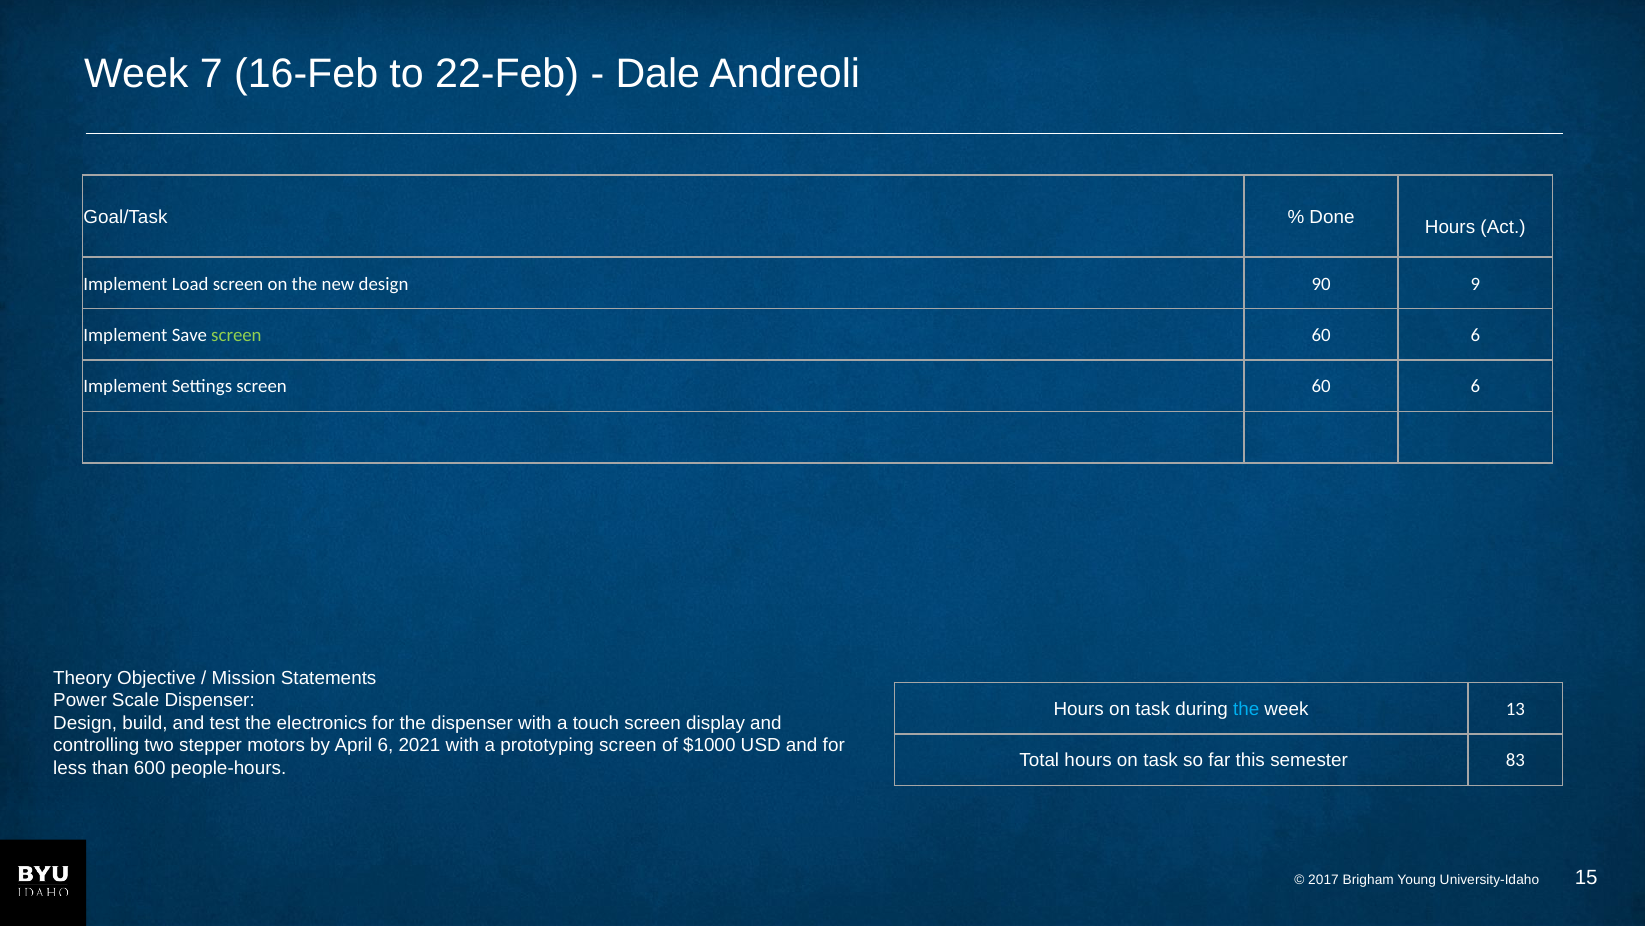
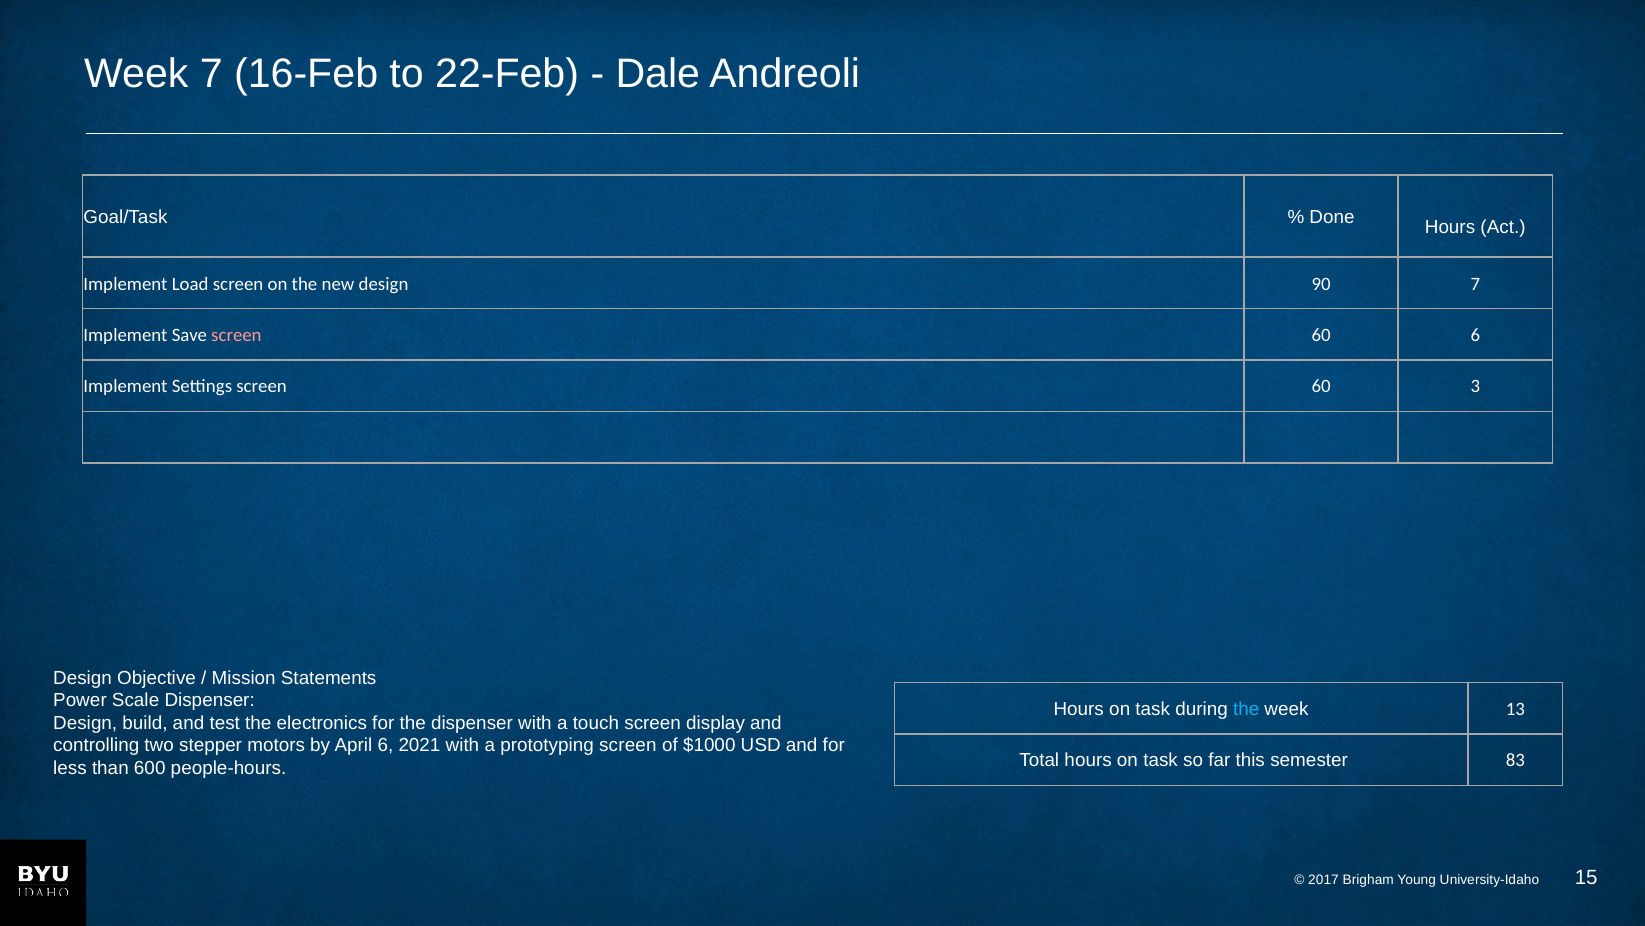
90 9: 9 -> 7 (1475, 284)
screen colour: light green -> pink (236, 335)
Settings screen 60 6: 6 -> 3 (1475, 386)
Theory: Theory -> Design (83, 677)
